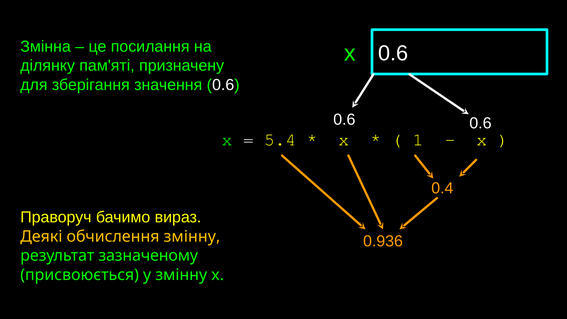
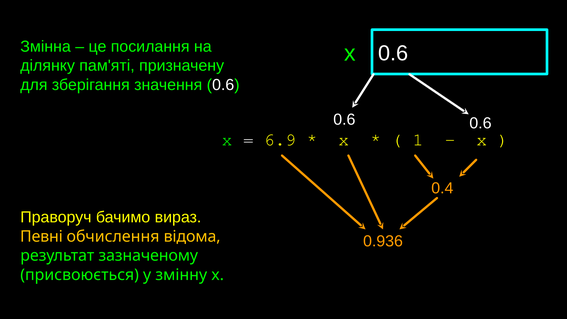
5.4: 5.4 -> 6.9 (280, 140)
Деякі: Деякі -> Певні (41, 236)
обчислення змінну: змінну -> відома (192, 236)
